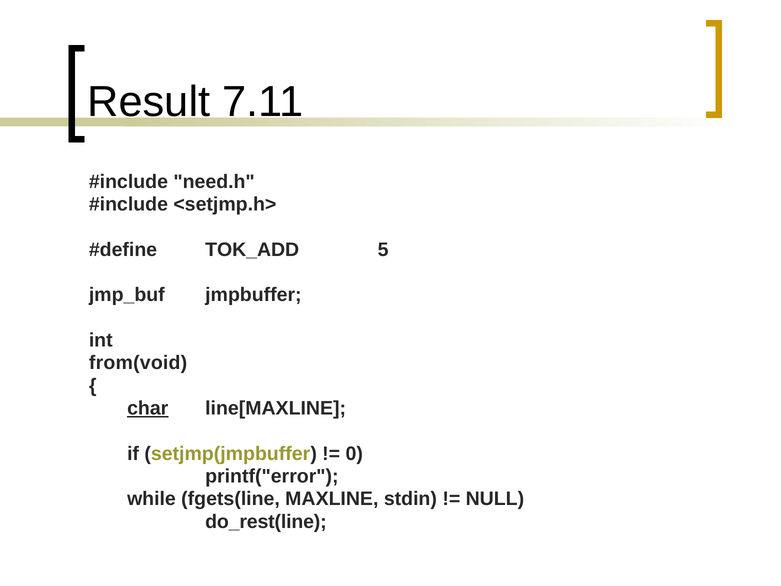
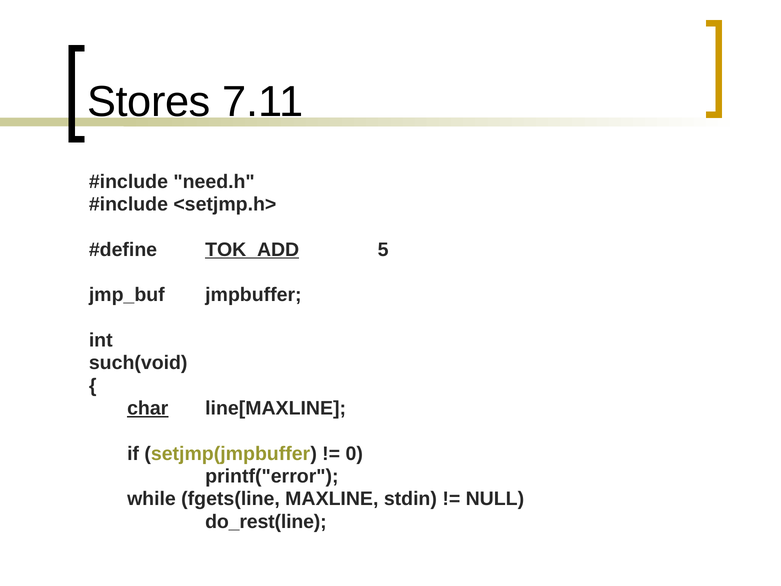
Result: Result -> Stores (149, 102)
TOK_ADD underline: none -> present (252, 250)
from(void: from(void -> such(void (138, 363)
